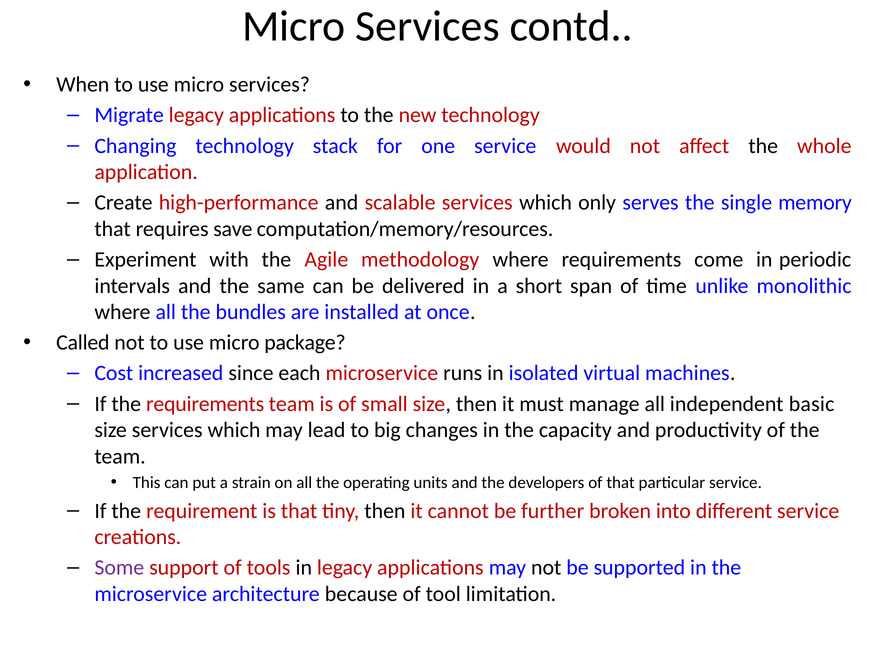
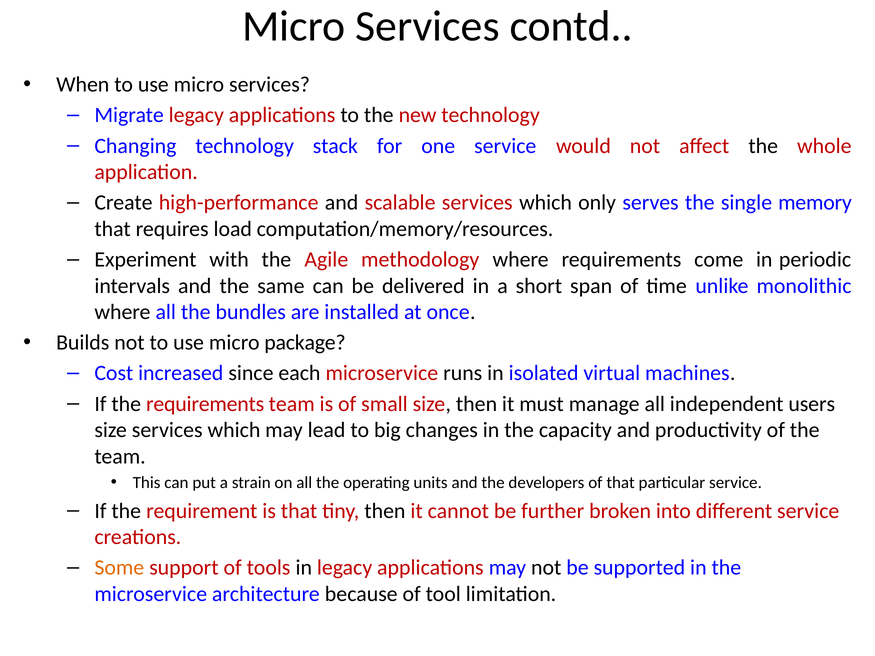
save: save -> load (233, 229)
Called: Called -> Builds (83, 343)
basic: basic -> users (812, 404)
Some colour: purple -> orange (119, 568)
